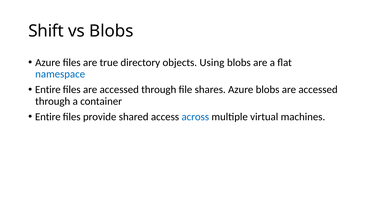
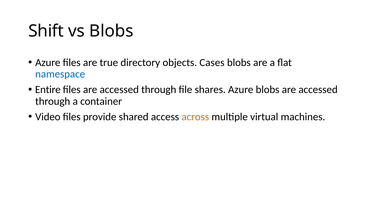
Using: Using -> Cases (212, 63)
Entire: Entire -> Video (48, 117)
across colour: blue -> orange (195, 117)
